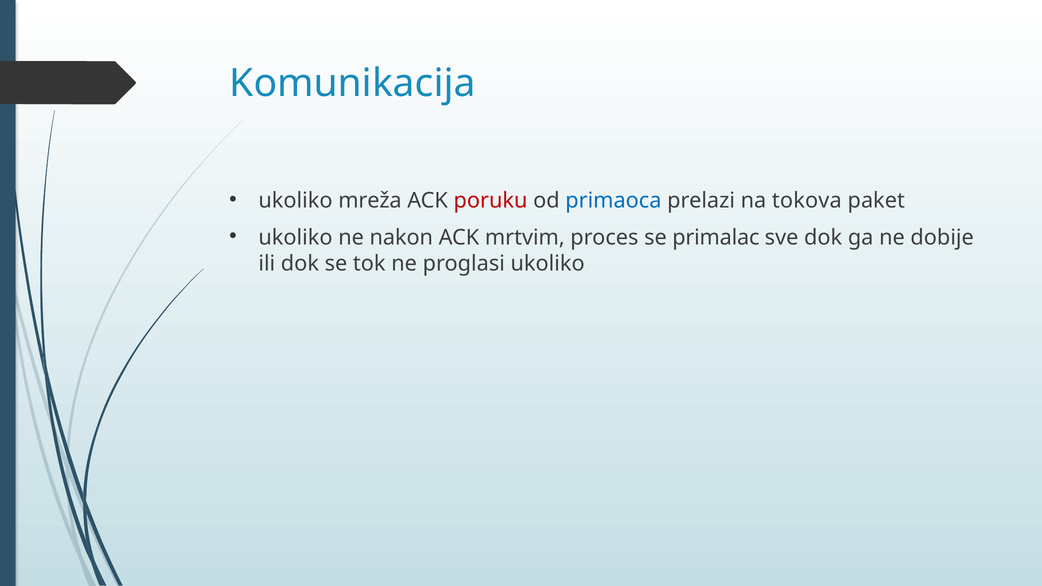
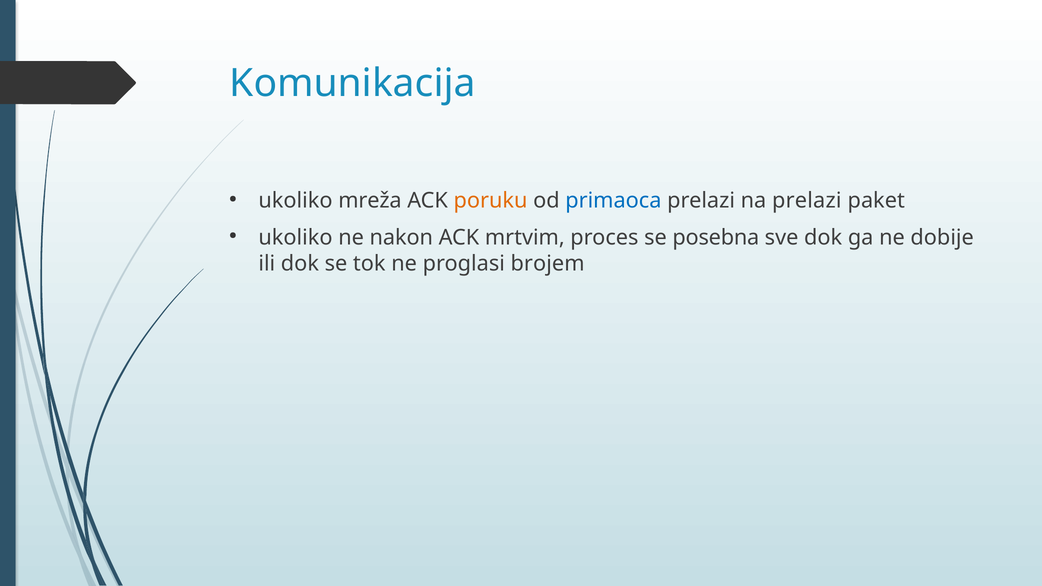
poruku colour: red -> orange (491, 201)
na tokova: tokova -> prelazi (807, 201)
primalac: primalac -> posebna (716, 238)
proglasi ukoliko: ukoliko -> brojem (548, 264)
